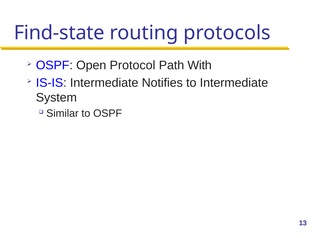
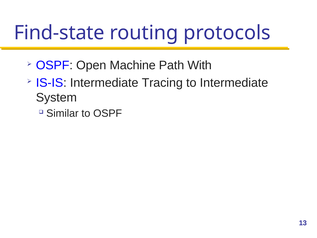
Protocol: Protocol -> Machine (133, 65)
Notifies: Notifies -> Tracing (162, 83)
